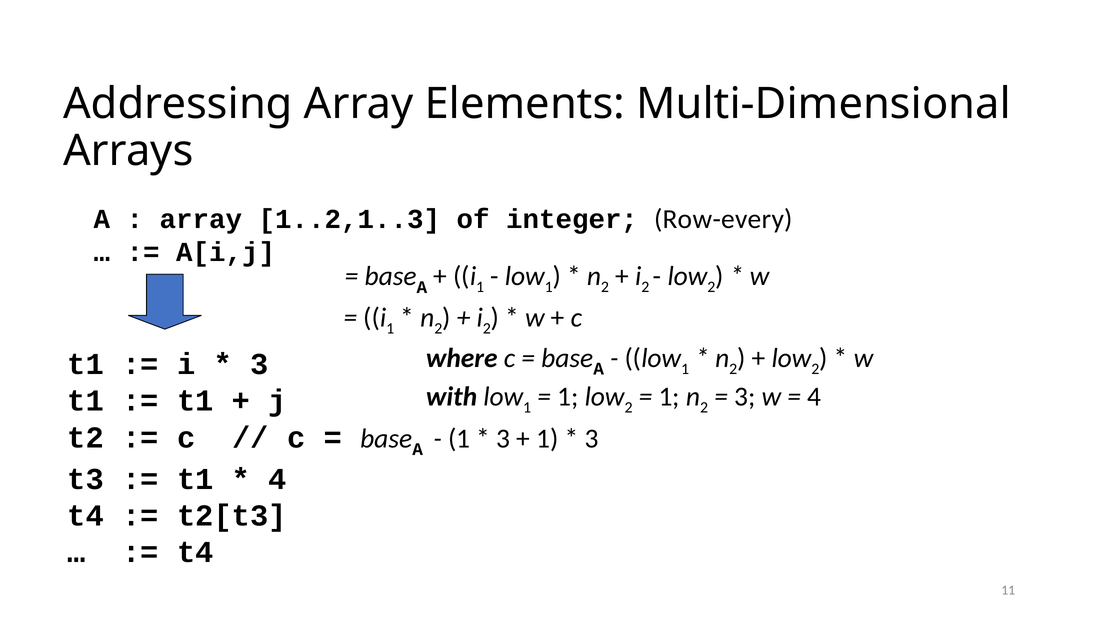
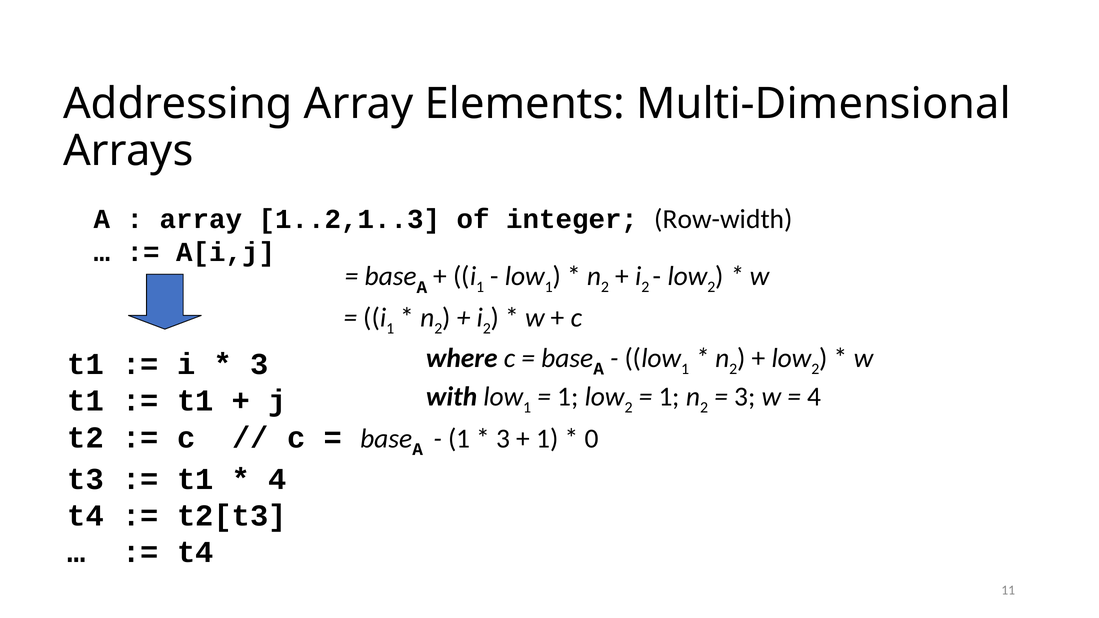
Row-every: Row-every -> Row-width (724, 219)
3: 3 -> 0 (592, 439)
